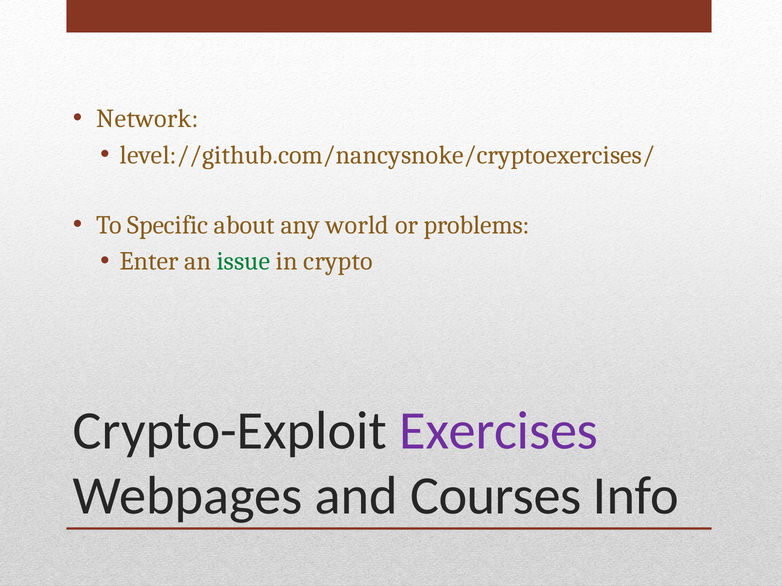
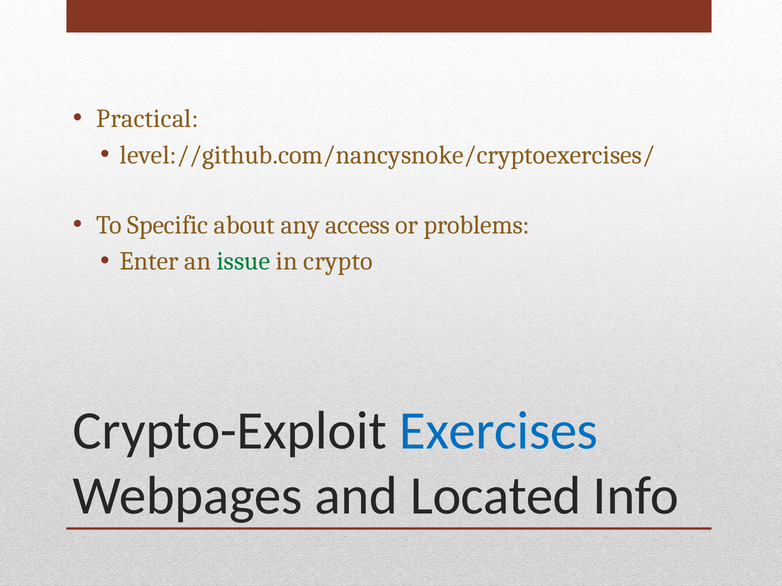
Network: Network -> Practical (148, 119)
world: world -> access (358, 225)
Exercises colour: purple -> blue (499, 431)
Courses: Courses -> Located (496, 496)
